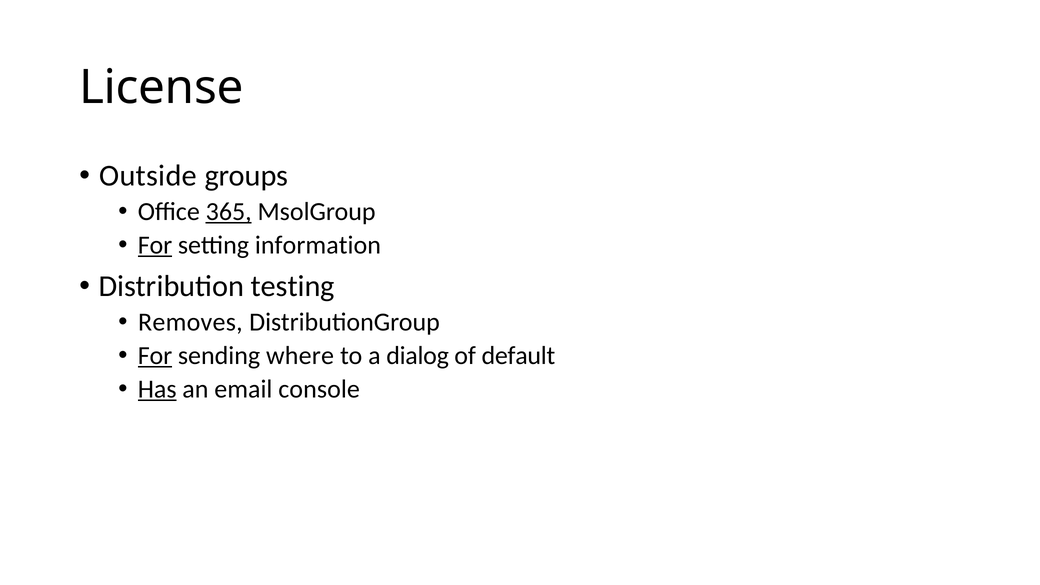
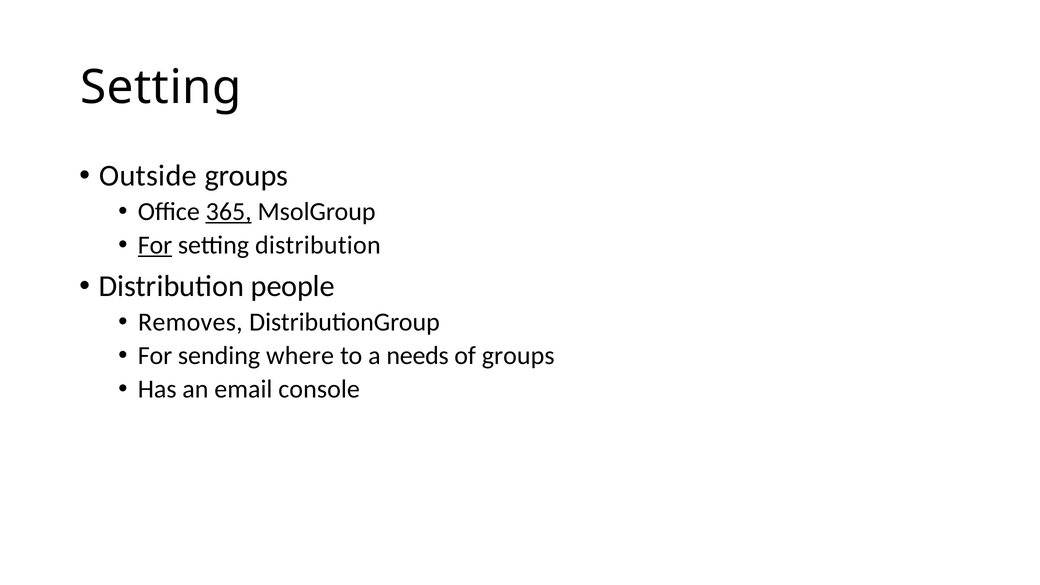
License: License -> Setting (161, 87)
setting information: information -> distribution (318, 245)
testing: testing -> people (293, 286)
For underline: present -> none (155, 356)
dialog: dialog -> needs (418, 356)
of default: default -> groups (518, 356)
Has underline: present -> none (157, 389)
